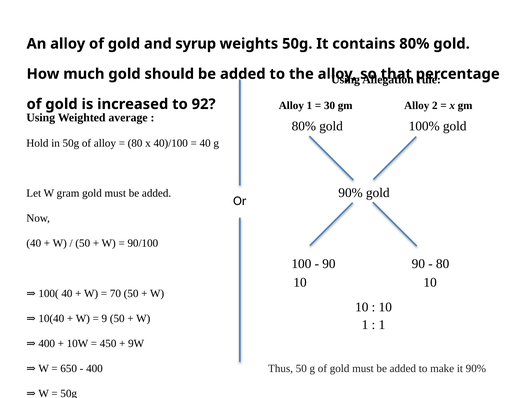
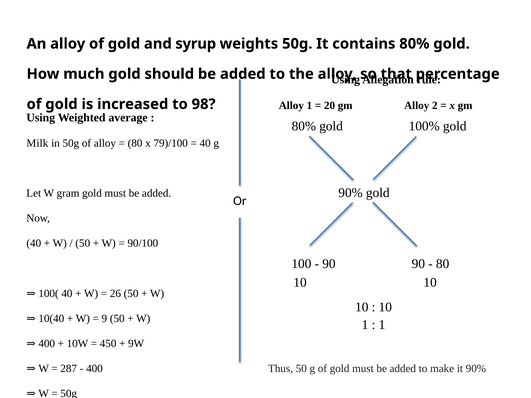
30: 30 -> 20 (330, 106)
92: 92 -> 98 (204, 104)
Hold: Hold -> Milk (37, 143)
40)/100: 40)/100 -> 79)/100 (171, 143)
70: 70 -> 26 (115, 294)
650: 650 -> 287 (69, 369)
